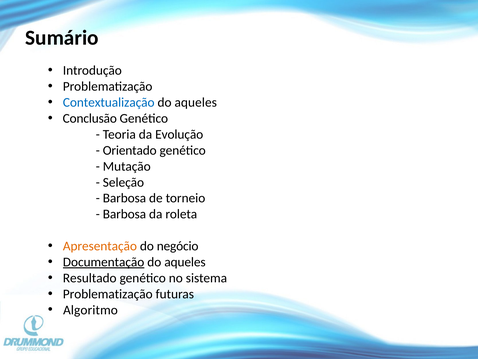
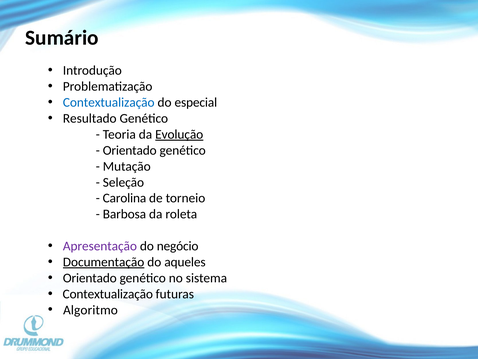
aqueles: aqueles -> especial (196, 102)
Conclusão: Conclusão -> Resultado (90, 118)
Evolução underline: none -> present (179, 134)
Barbosa: Barbosa -> Carolina (124, 198)
Apresentação colour: orange -> purple (100, 246)
Resultado: Resultado -> Orientado (90, 278)
Problematização: Problematização -> Contextualização (108, 294)
